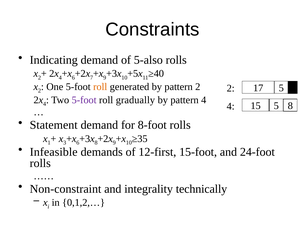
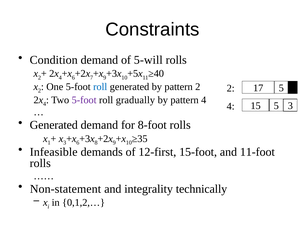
Indicating: Indicating -> Condition (54, 60)
5-also: 5-also -> 5-will (148, 60)
roll colour: orange -> blue (100, 87)
4 8: 8 -> 3 (290, 106)
Statement: Statement -> Generated (54, 125)
24-foot: 24-foot -> 11-foot (257, 152)
Non-constraint: Non-constraint -> Non-statement (65, 189)
